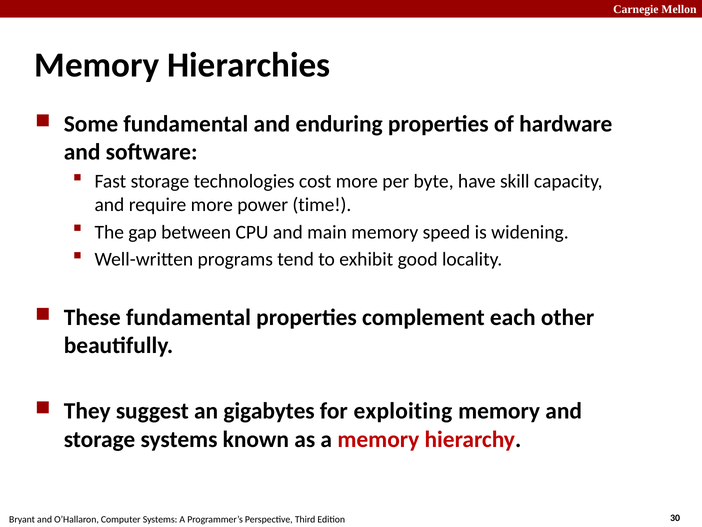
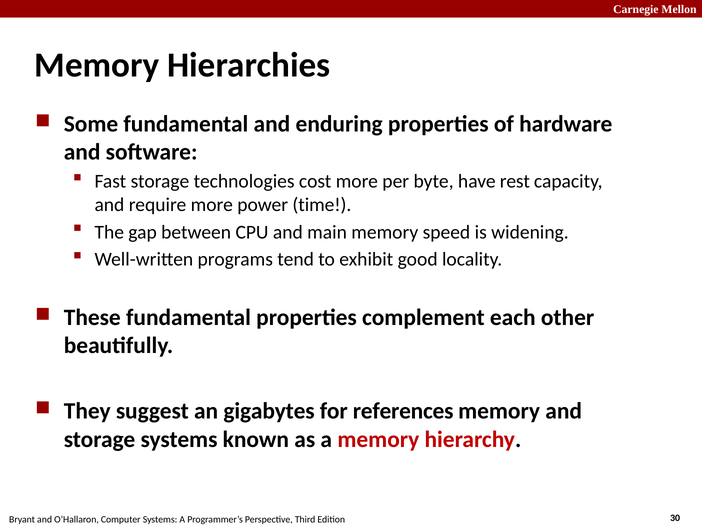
skill: skill -> rest (515, 181)
exploiting: exploiting -> references (403, 411)
